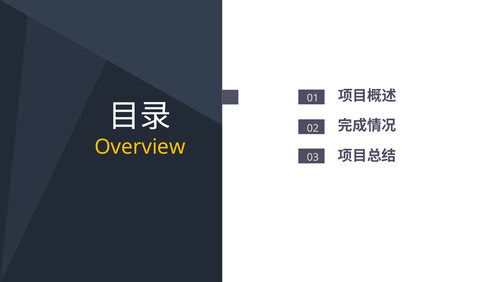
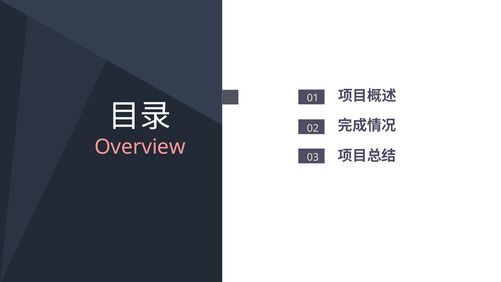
Overview colour: yellow -> pink (140, 147)
